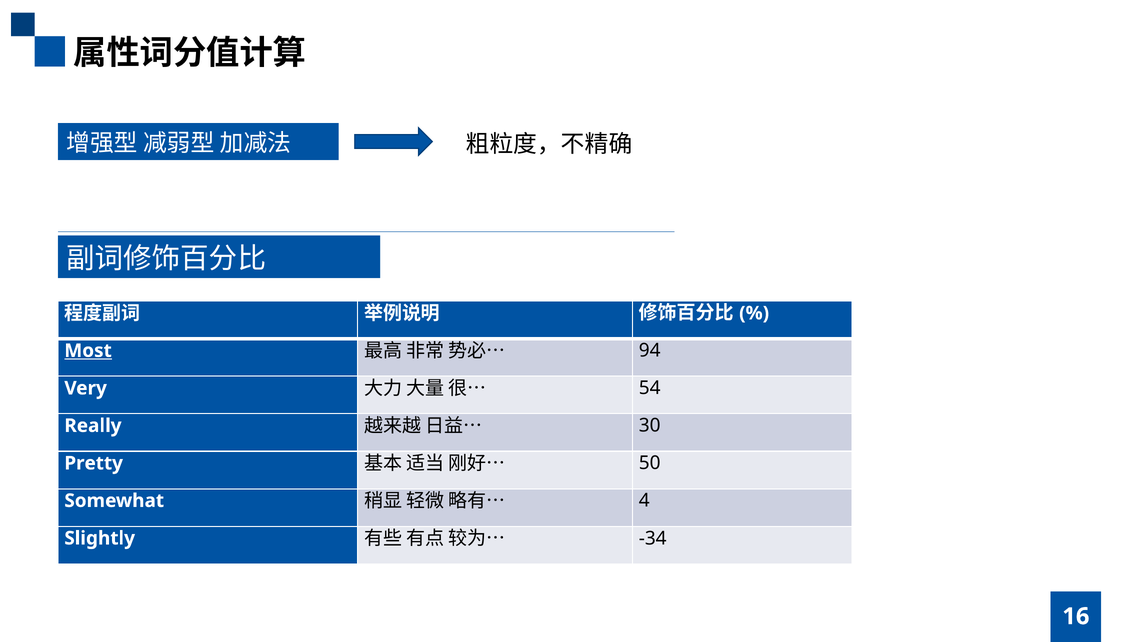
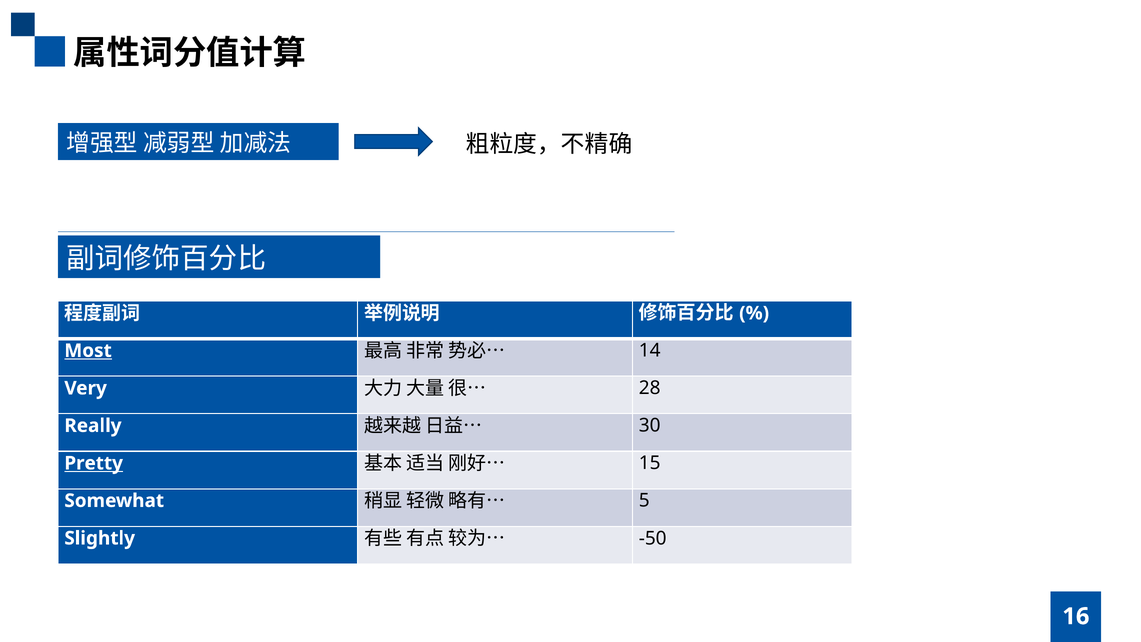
94: 94 -> 14 (650, 351)
54: 54 -> 28 (650, 388)
Pretty underline: none -> present (94, 463)
50: 50 -> 15 (650, 463)
4: 4 -> 5 (644, 501)
-34: -34 -> -50 (653, 538)
